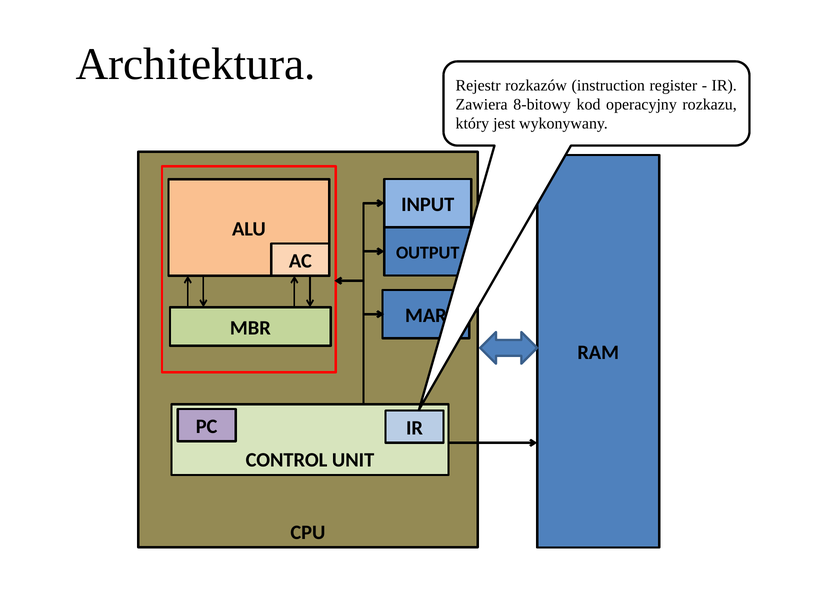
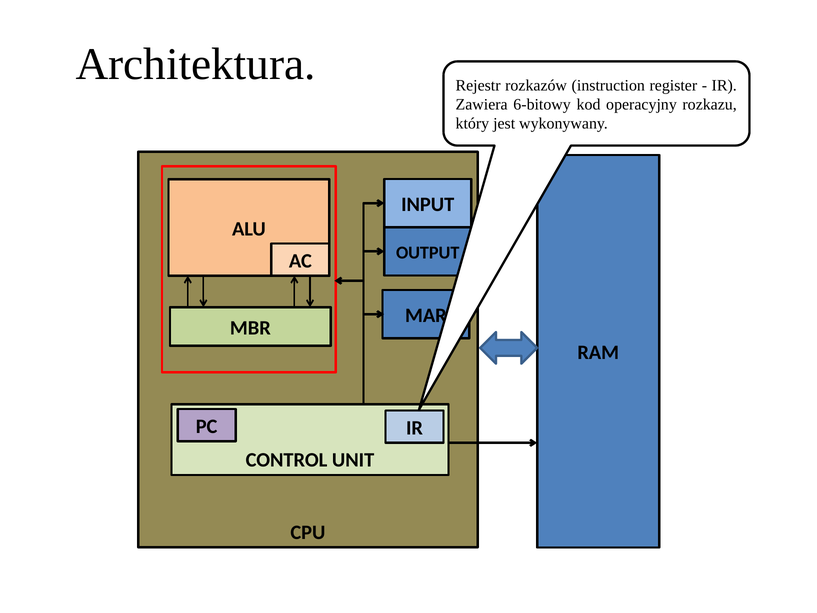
8-bitowy: 8-bitowy -> 6-bitowy (542, 105)
